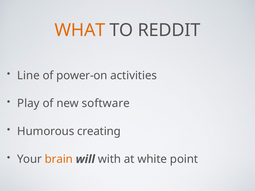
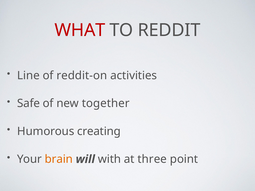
WHAT colour: orange -> red (80, 30)
power-on: power-on -> reddit-on (82, 76)
Play: Play -> Safe (29, 103)
software: software -> together (106, 103)
white: white -> three (152, 159)
